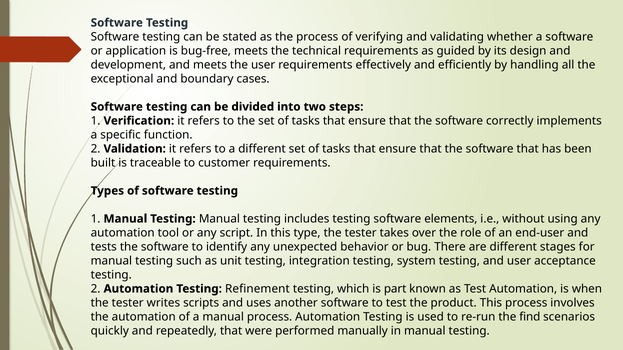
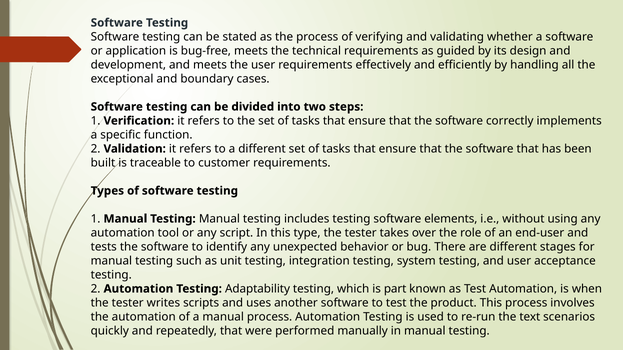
Refinement: Refinement -> Adaptability (258, 289)
find: find -> text (530, 317)
